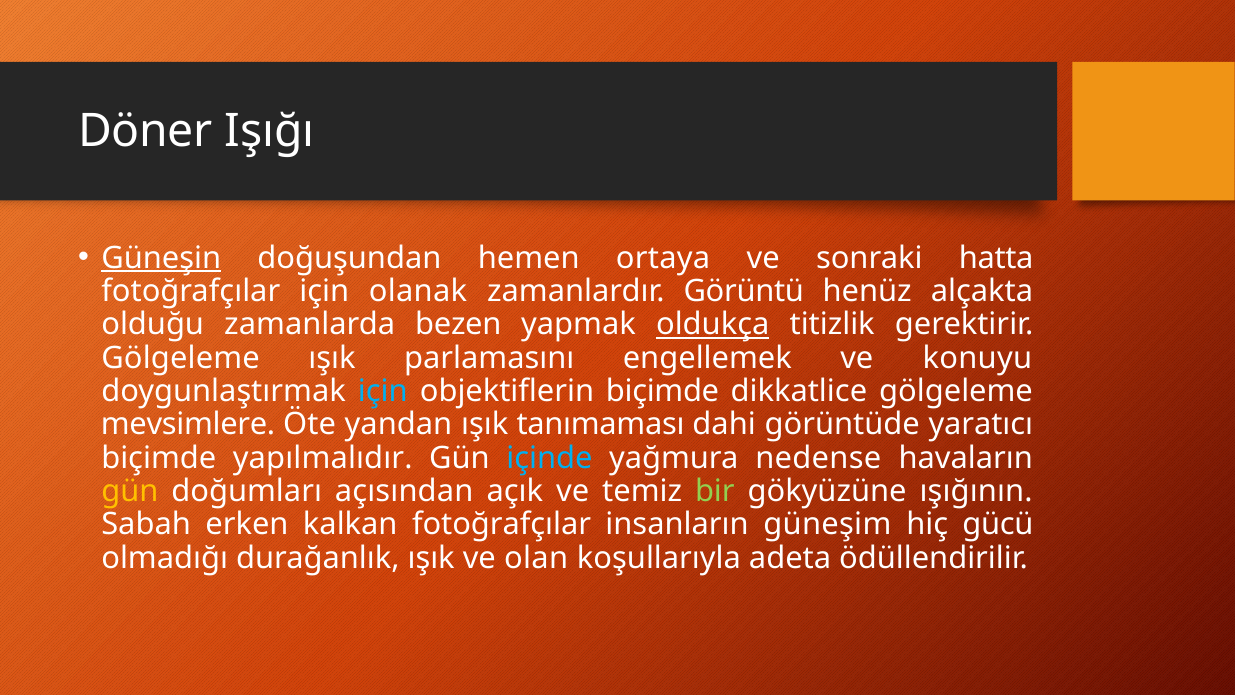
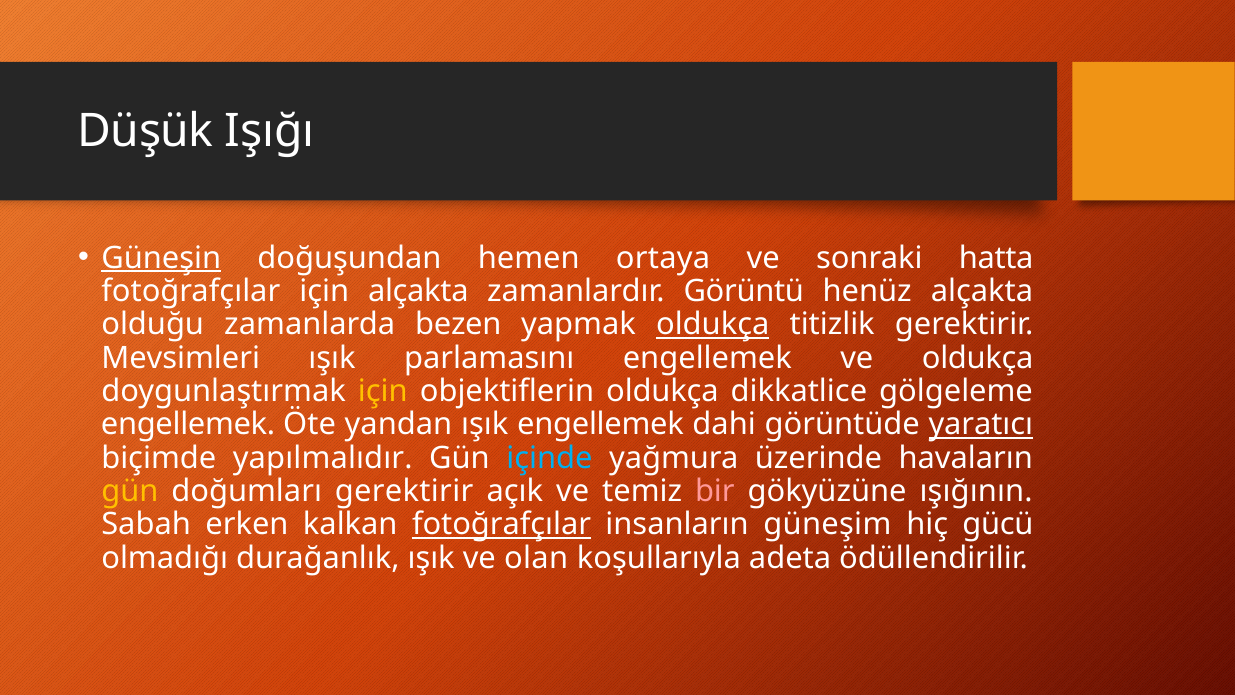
Döner: Döner -> Düşük (146, 131)
için olanak: olanak -> alçakta (418, 291)
Gölgeleme: Gölgeleme -> Mevsimleri (181, 358)
ve konuyu: konuyu -> oldukça (978, 358)
için colour: light blue -> yellow (383, 391)
objektiflerin biçimde: biçimde -> oldukça (662, 391)
mevsimlere: mevsimlere -> engellemek (188, 424)
ışık tanımaması: tanımaması -> engellemek (600, 424)
yaratıcı underline: none -> present (981, 424)
nedense: nedense -> üzerinde (818, 458)
doğumları açısından: açısından -> gerektirir (404, 491)
bir colour: light green -> pink (715, 491)
fotoğrafçılar underline: none -> present (502, 524)
